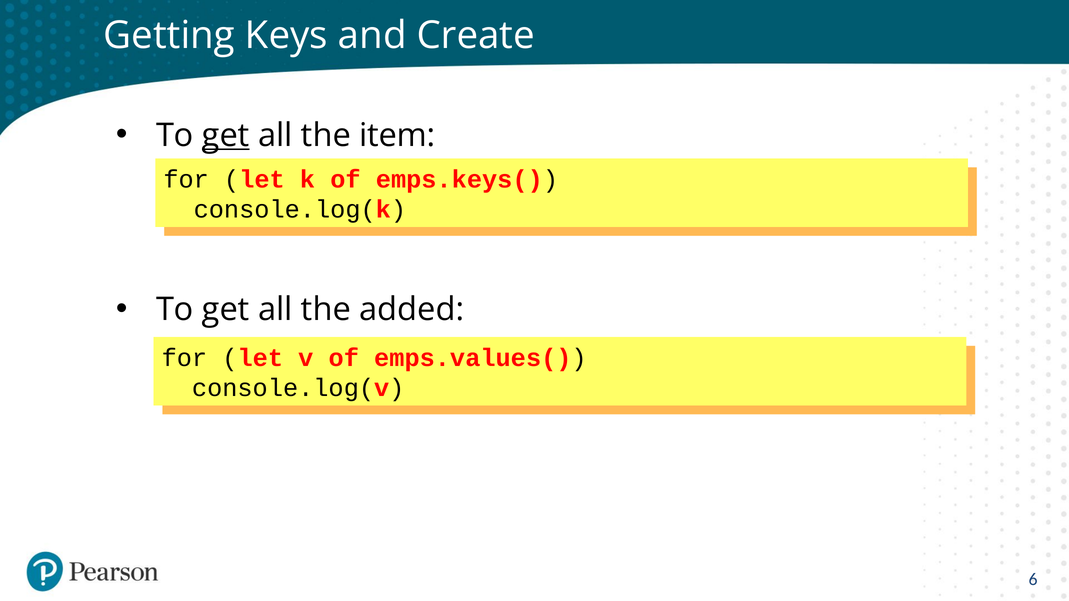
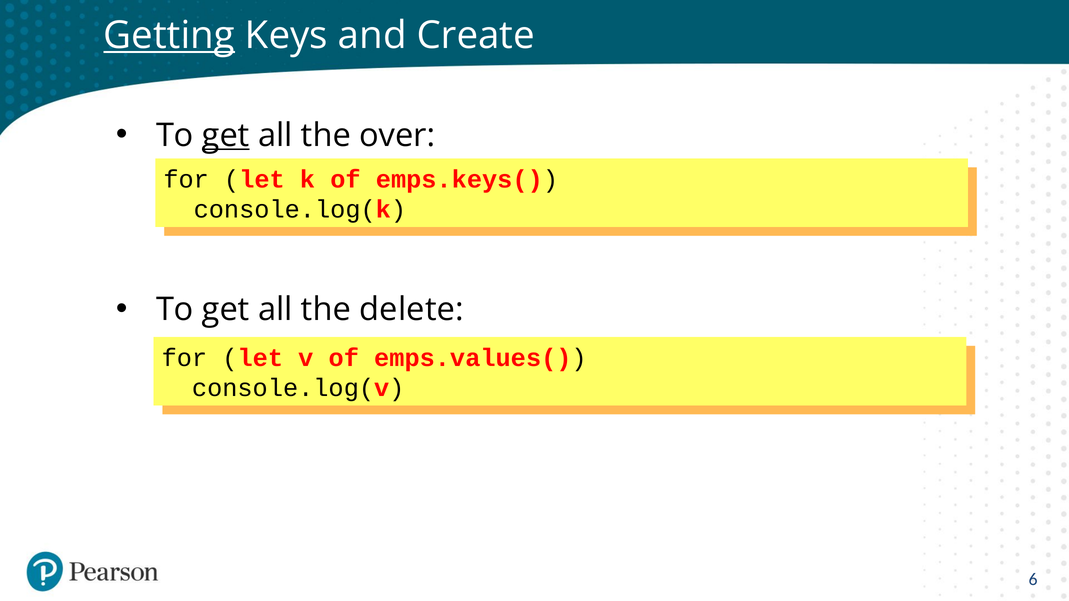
Getting underline: none -> present (169, 35)
item: item -> over (397, 135)
added: added -> delete (412, 310)
